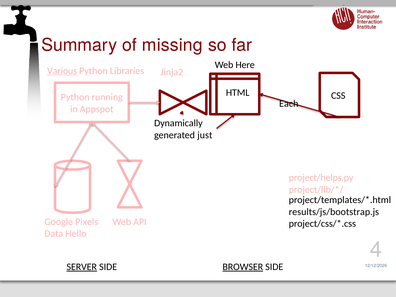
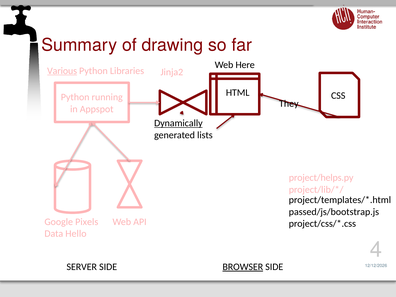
missing: missing -> drawing (172, 45)
Each: Each -> They (289, 104)
Dynamically underline: none -> present (178, 123)
just: just -> lists (205, 135)
results/js/bootstrap.js: results/js/bootstrap.js -> passed/js/bootstrap.js (334, 212)
SERVER underline: present -> none (82, 267)
